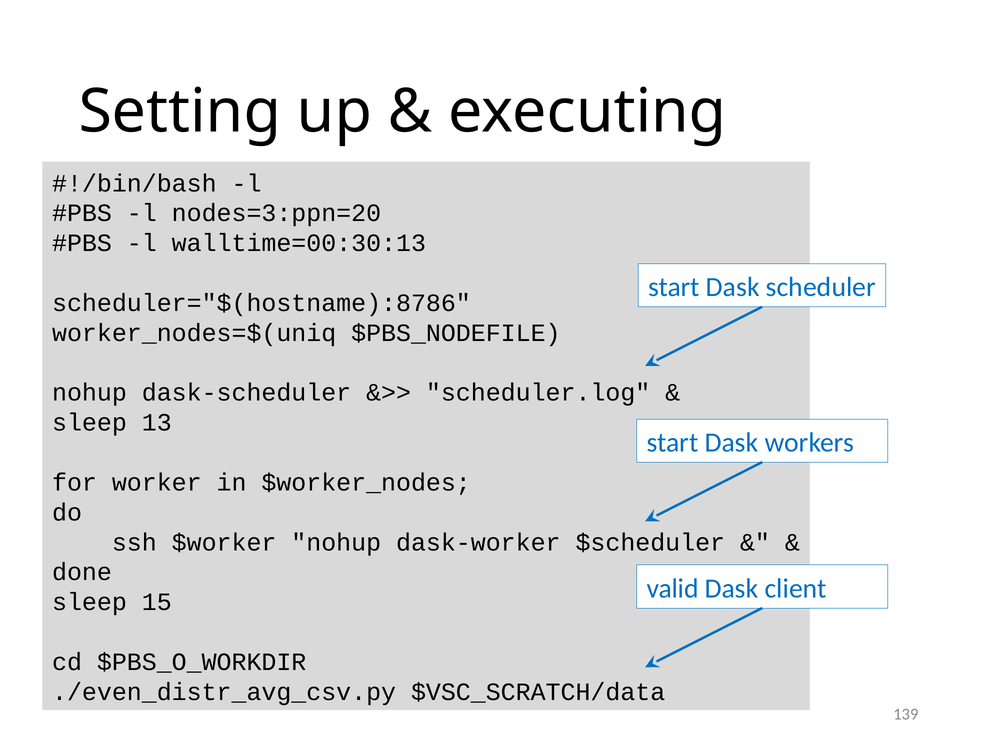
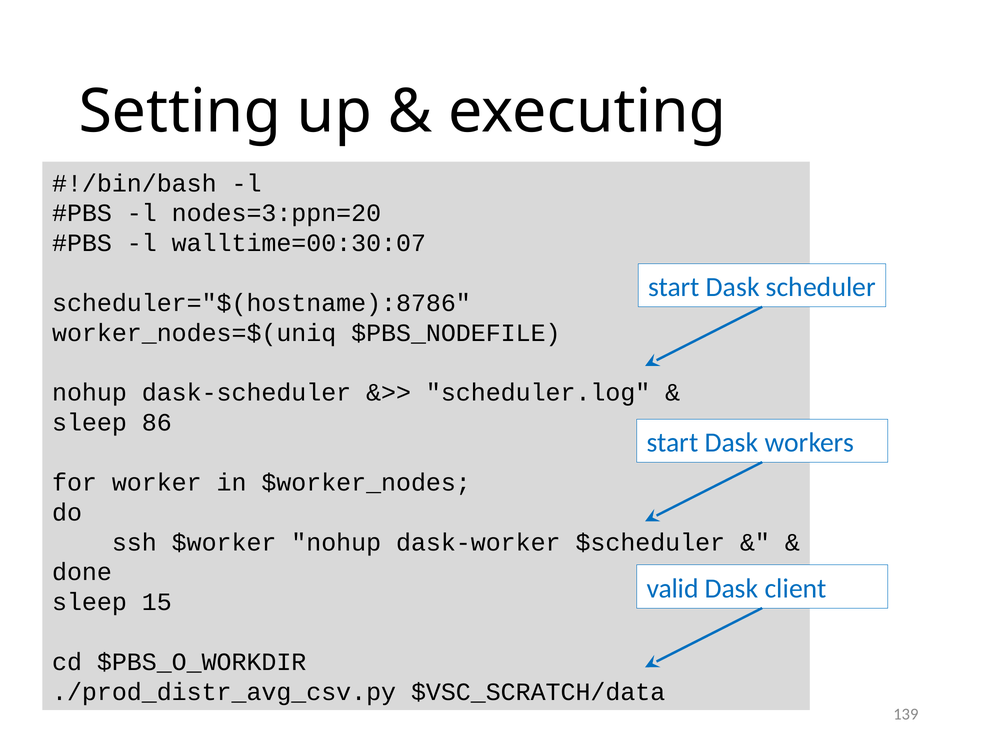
walltime=00:30:13: walltime=00:30:13 -> walltime=00:30:07 (299, 243)
13: 13 -> 86 (157, 423)
./even_distr_avg_csv.py: ./even_distr_avg_csv.py -> ./prod_distr_avg_csv.py (224, 692)
